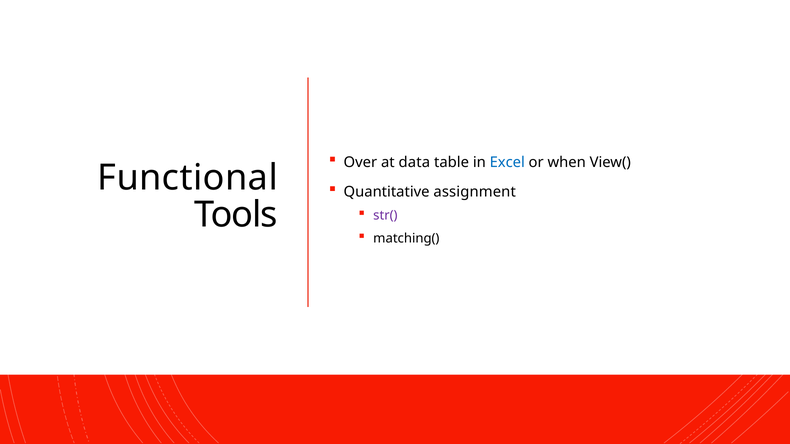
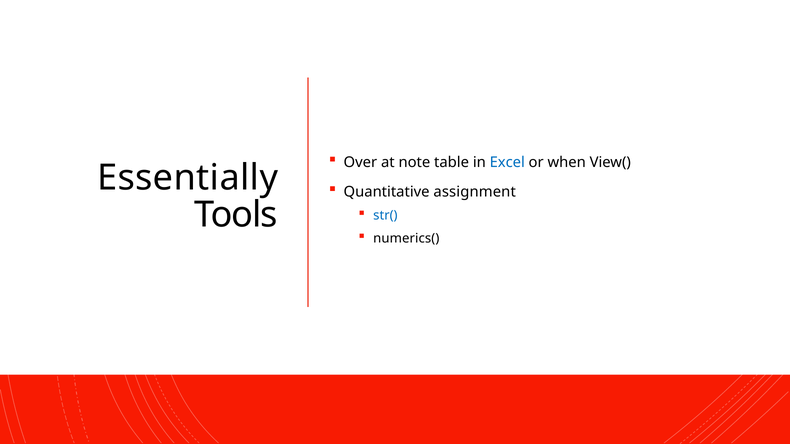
data: data -> note (414, 162)
Functional: Functional -> Essentially (188, 178)
str( colour: purple -> blue (385, 216)
matching(: matching( -> numerics( (406, 239)
